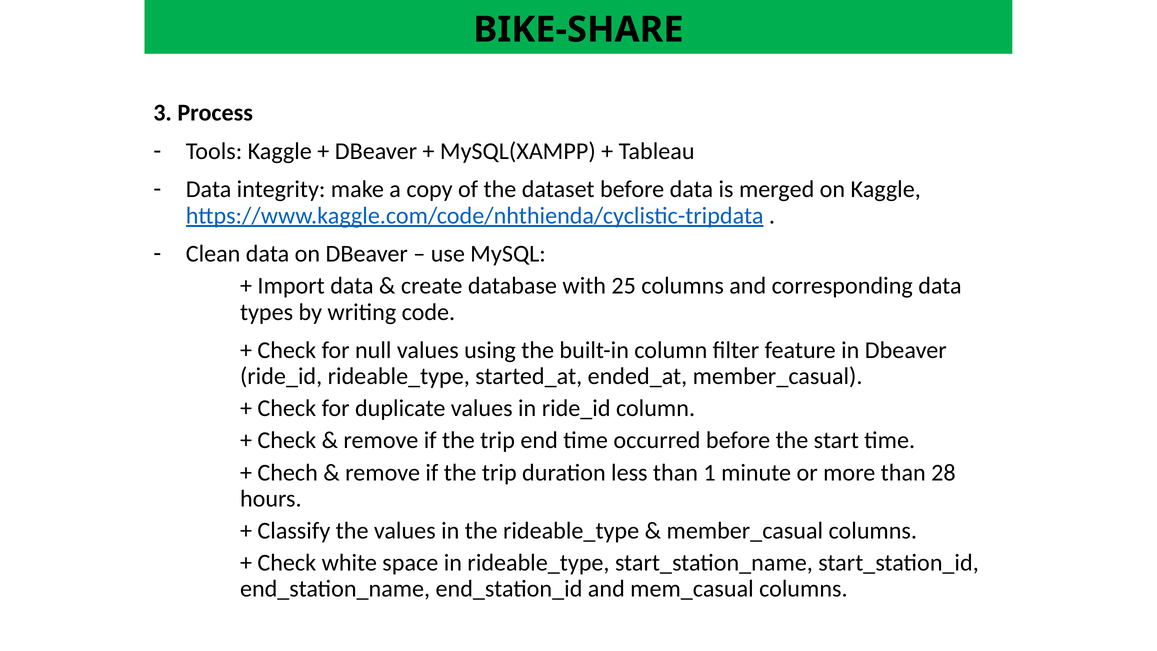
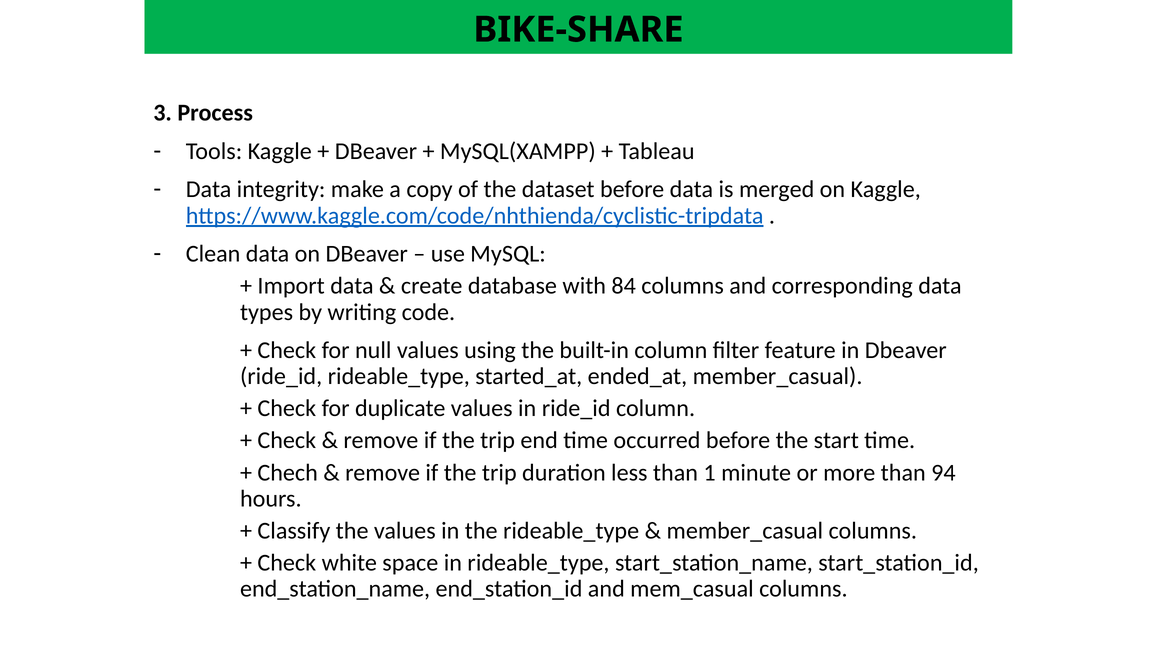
25: 25 -> 84 (624, 286)
28: 28 -> 94 (943, 472)
